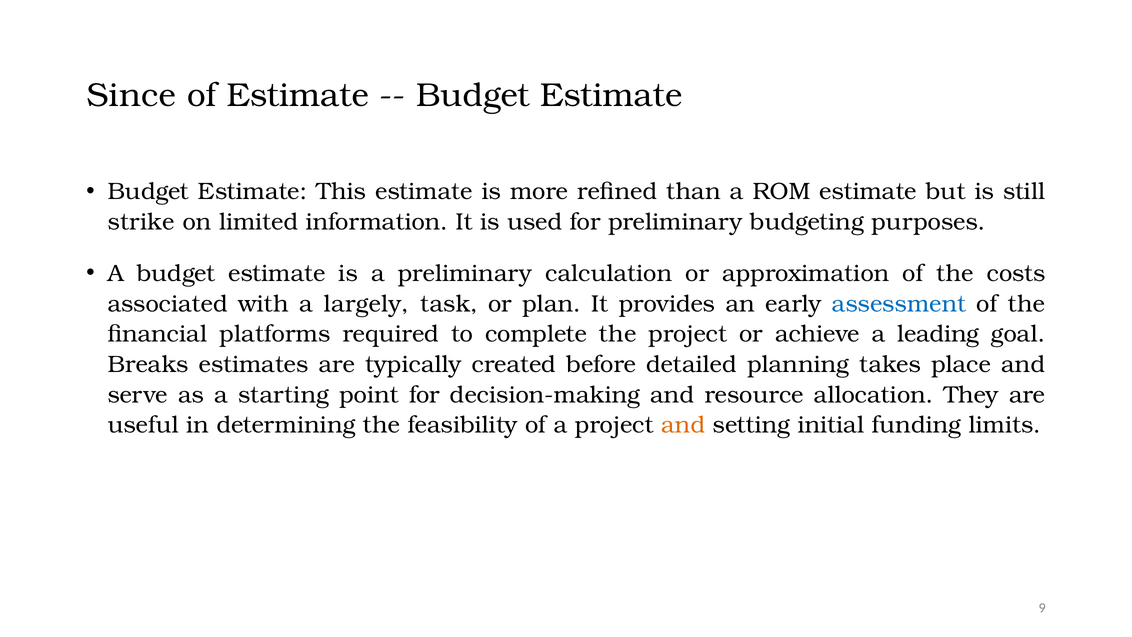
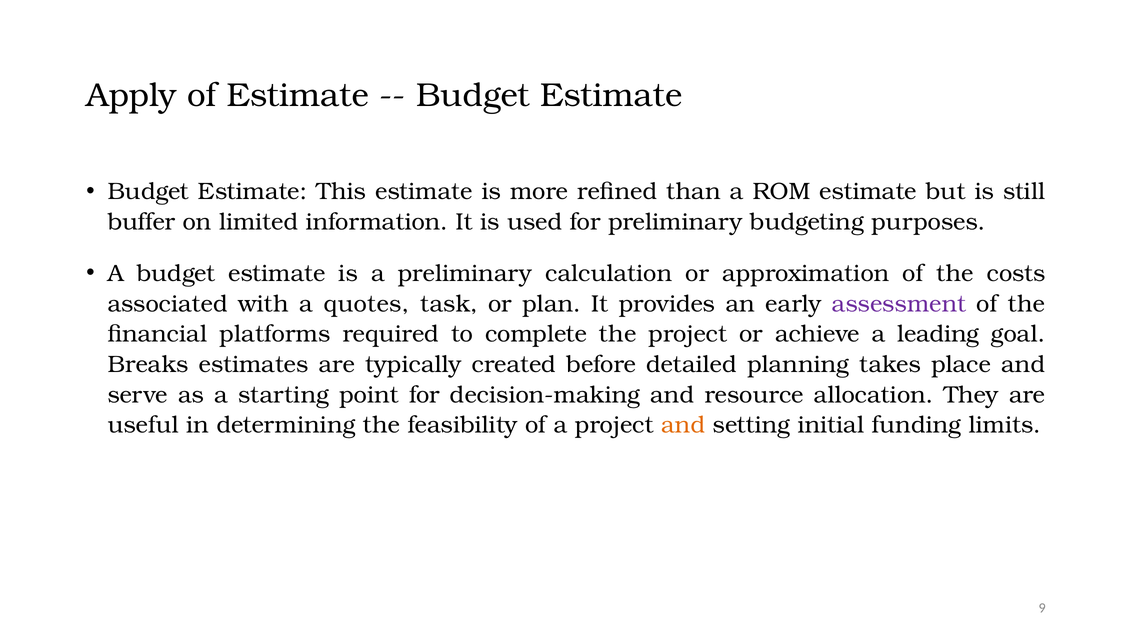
Since: Since -> Apply (132, 95)
strike: strike -> buffer (141, 222)
largely: largely -> quotes (366, 304)
assessment colour: blue -> purple (899, 304)
